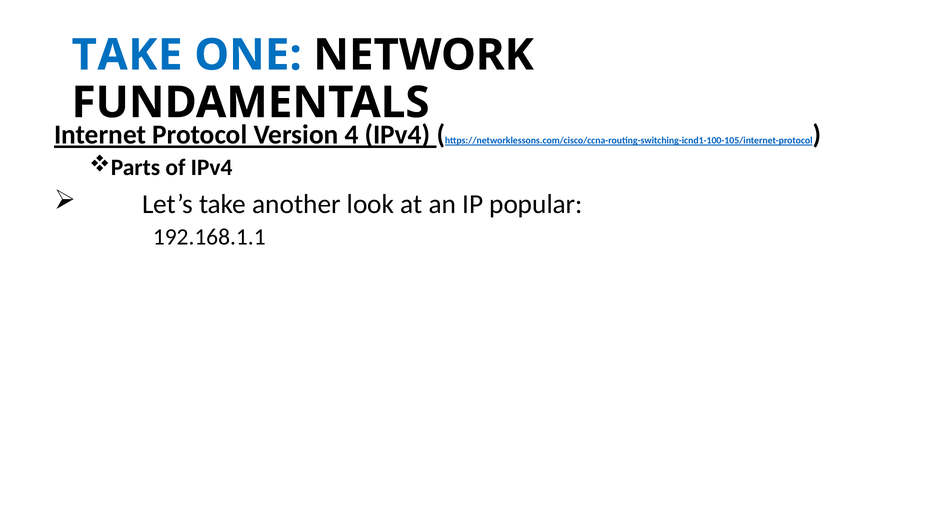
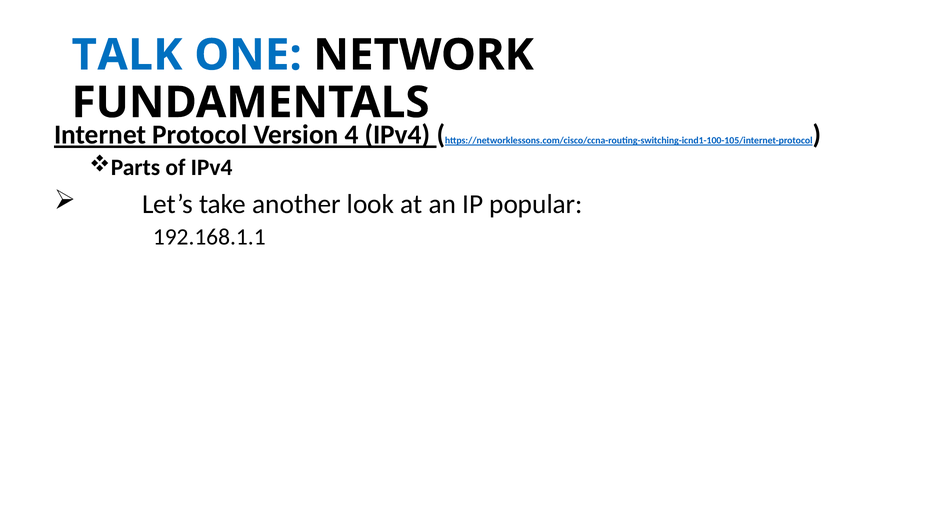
TAKE: TAKE -> TALK (127, 55)
